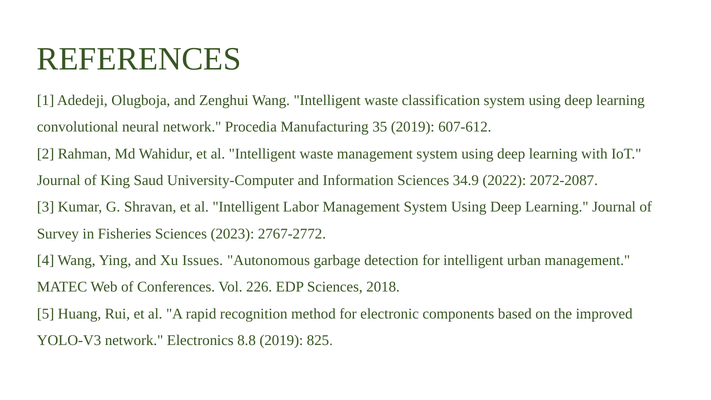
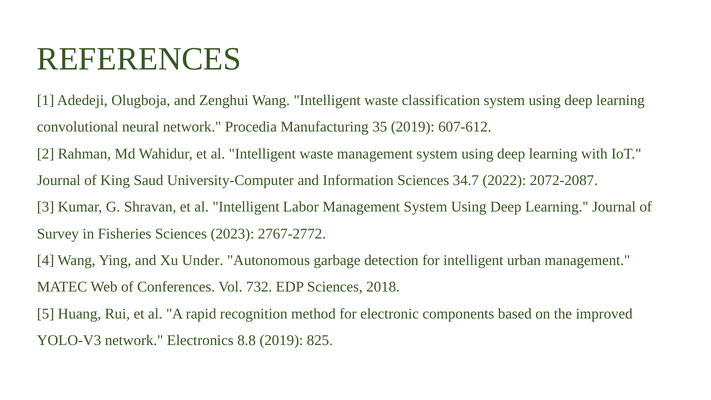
34.9: 34.9 -> 34.7 (466, 180)
Issues: Issues -> Under (203, 260)
226: 226 -> 732 (259, 287)
